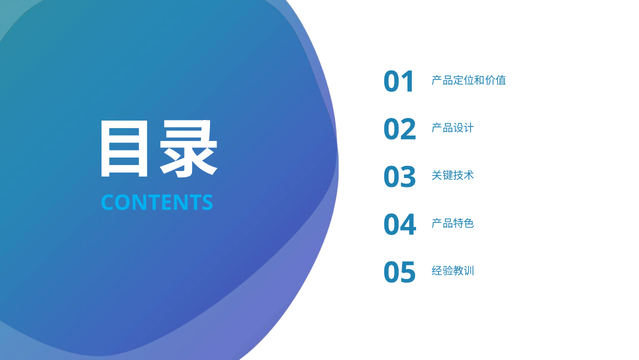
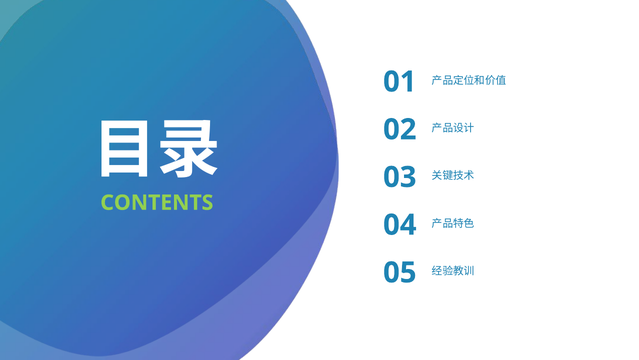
CONTENTS colour: light blue -> light green (157, 202)
